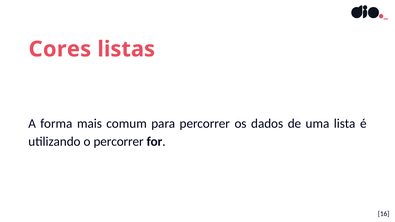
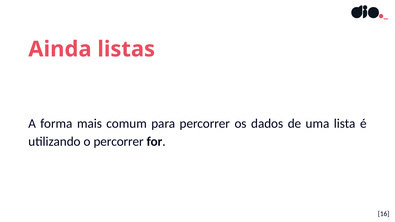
Cores: Cores -> Ainda (60, 49)
